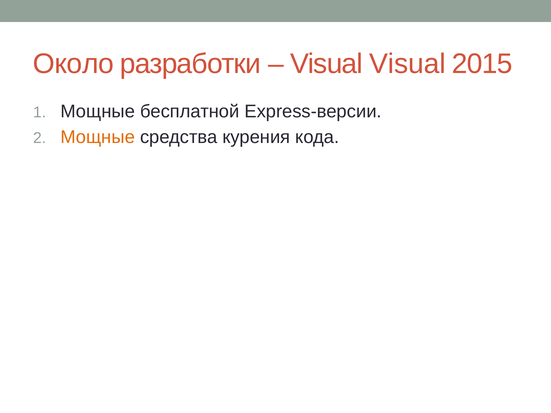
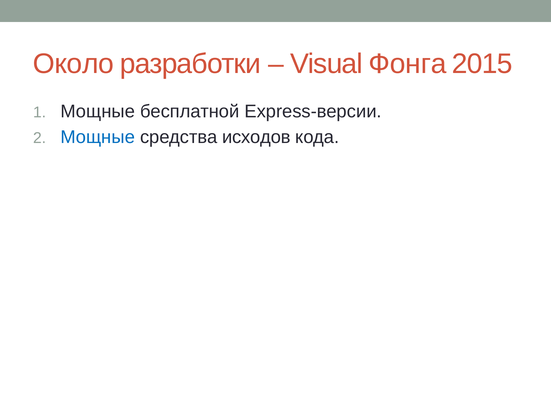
Visual Visual: Visual -> Фонга (408, 64)
Мощные colour: orange -> blue (98, 137)
курения: курения -> исходов (256, 137)
